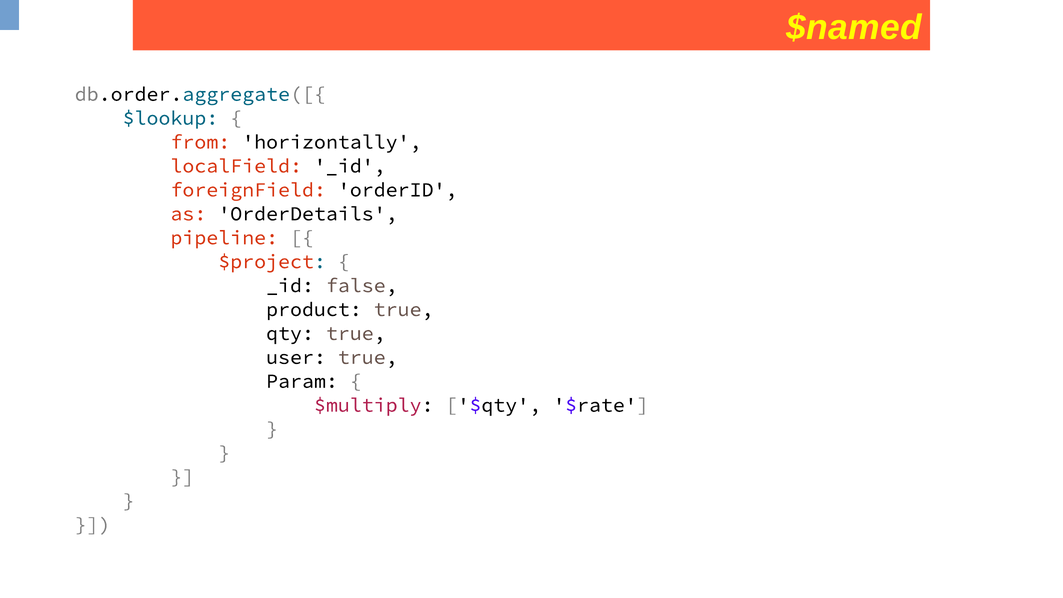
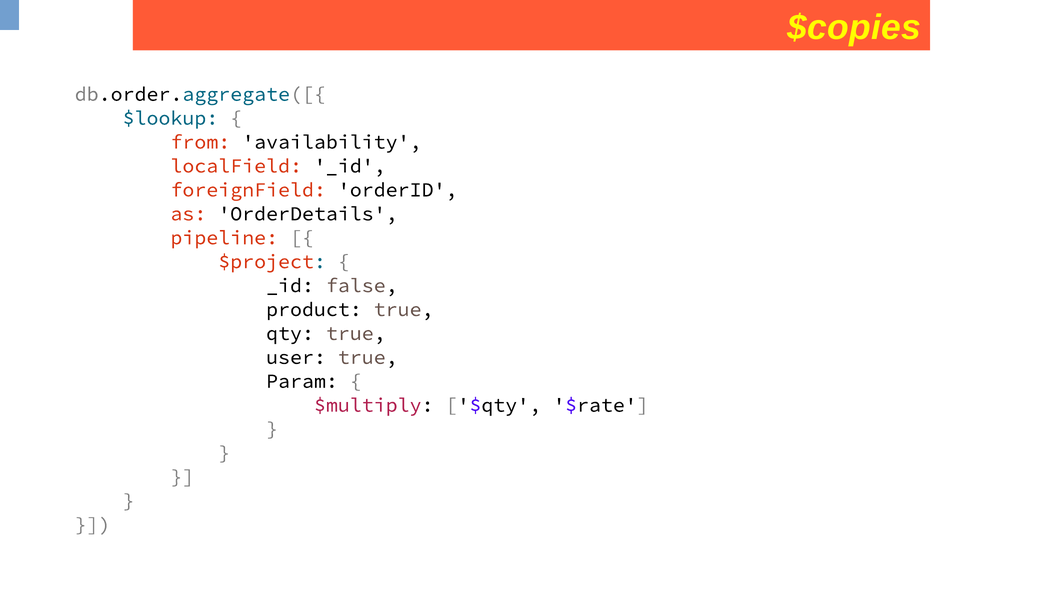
$named: $named -> $copies (854, 28)
horizontally: horizontally -> availability (332, 142)
